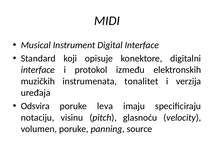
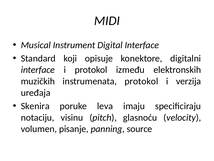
instrumenata tonalitet: tonalitet -> protokol (141, 81)
Odsvira: Odsvira -> Skenira (35, 106)
volumen poruke: poruke -> pisanje (74, 129)
